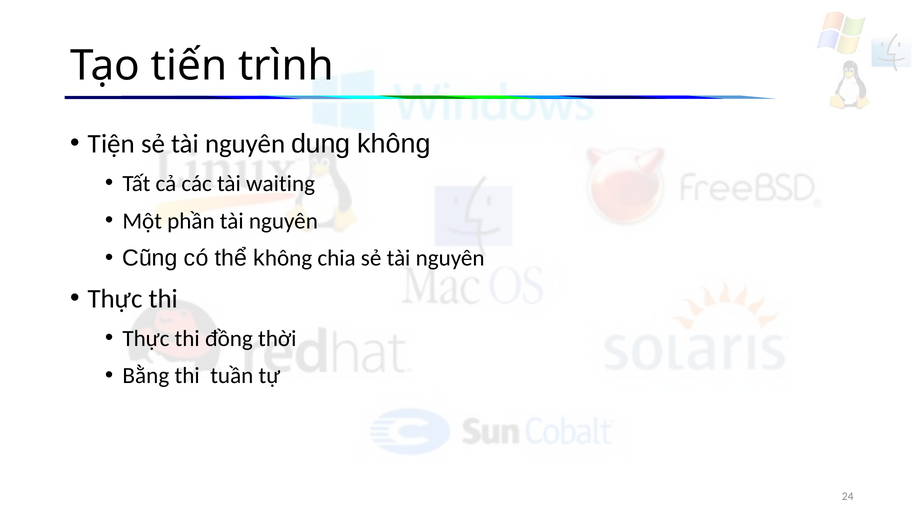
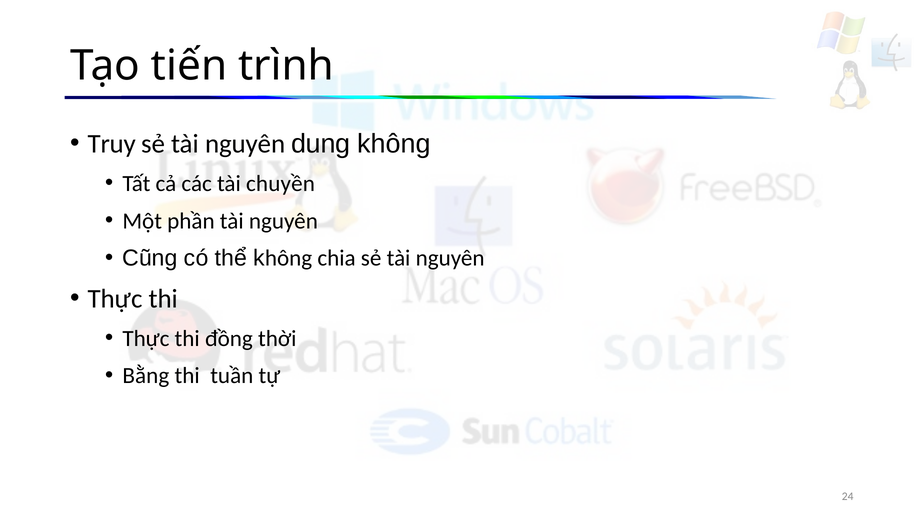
Tiện: Tiện -> Truy (112, 144)
waiting: waiting -> chuyền (281, 183)
